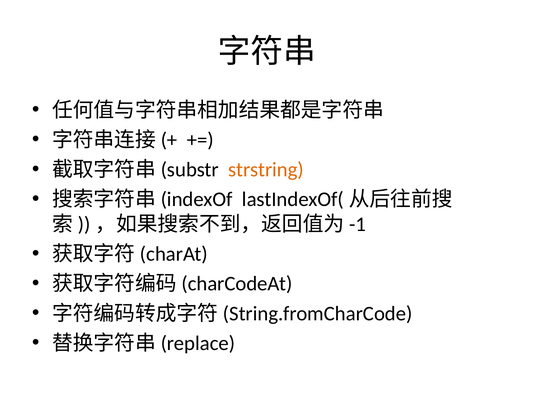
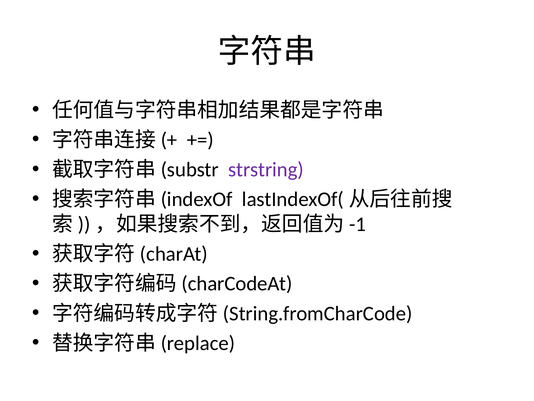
strstring colour: orange -> purple (266, 169)
